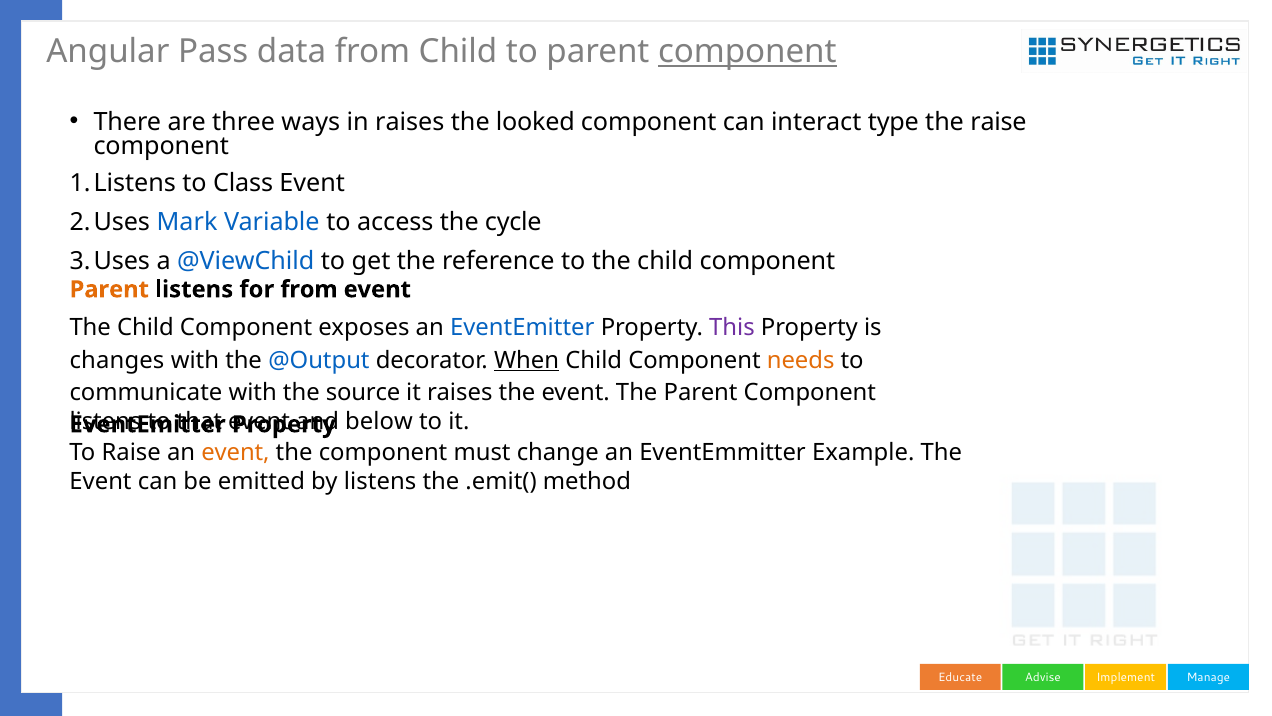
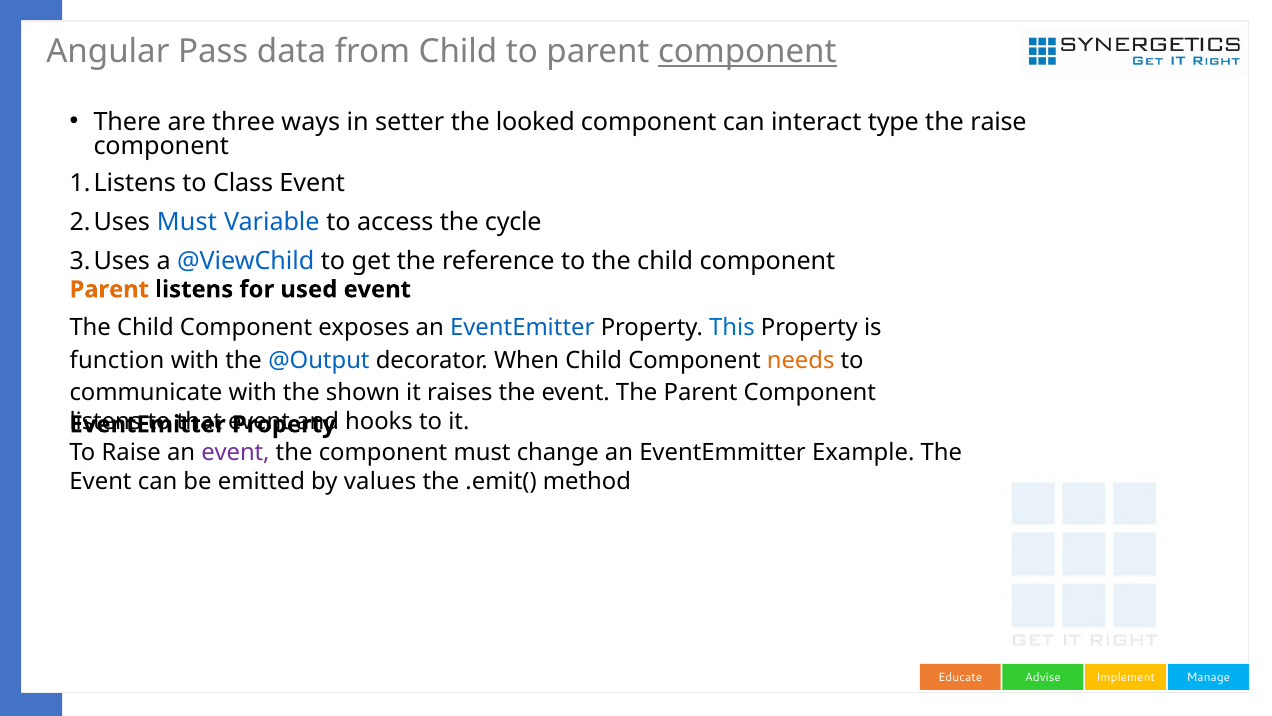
in raises: raises -> setter (410, 122)
Mark: Mark -> Must (187, 222)
for from: from -> used (309, 289)
This colour: purple -> blue (732, 328)
changes: changes -> function (117, 360)
When underline: present -> none (527, 360)
source: source -> shown (363, 393)
below: below -> hooks (379, 421)
event colour: orange -> purple (236, 453)
by listens: listens -> values (380, 481)
